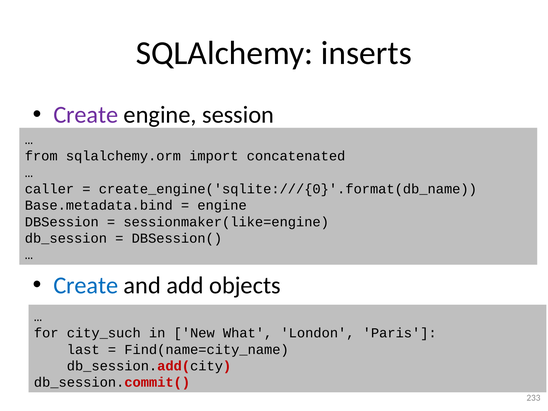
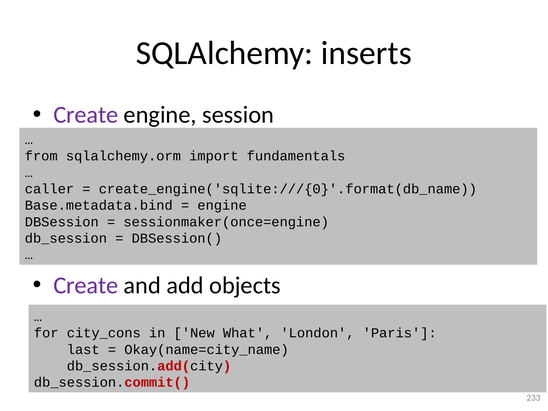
concatenated: concatenated -> fundamentals (296, 156)
sessionmaker(like=engine: sessionmaker(like=engine -> sessionmaker(once=engine (226, 222)
Create colour: blue -> purple (86, 286)
city_such: city_such -> city_cons (104, 333)
Find(name=city_name: Find(name=city_name -> Okay(name=city_name (207, 349)
